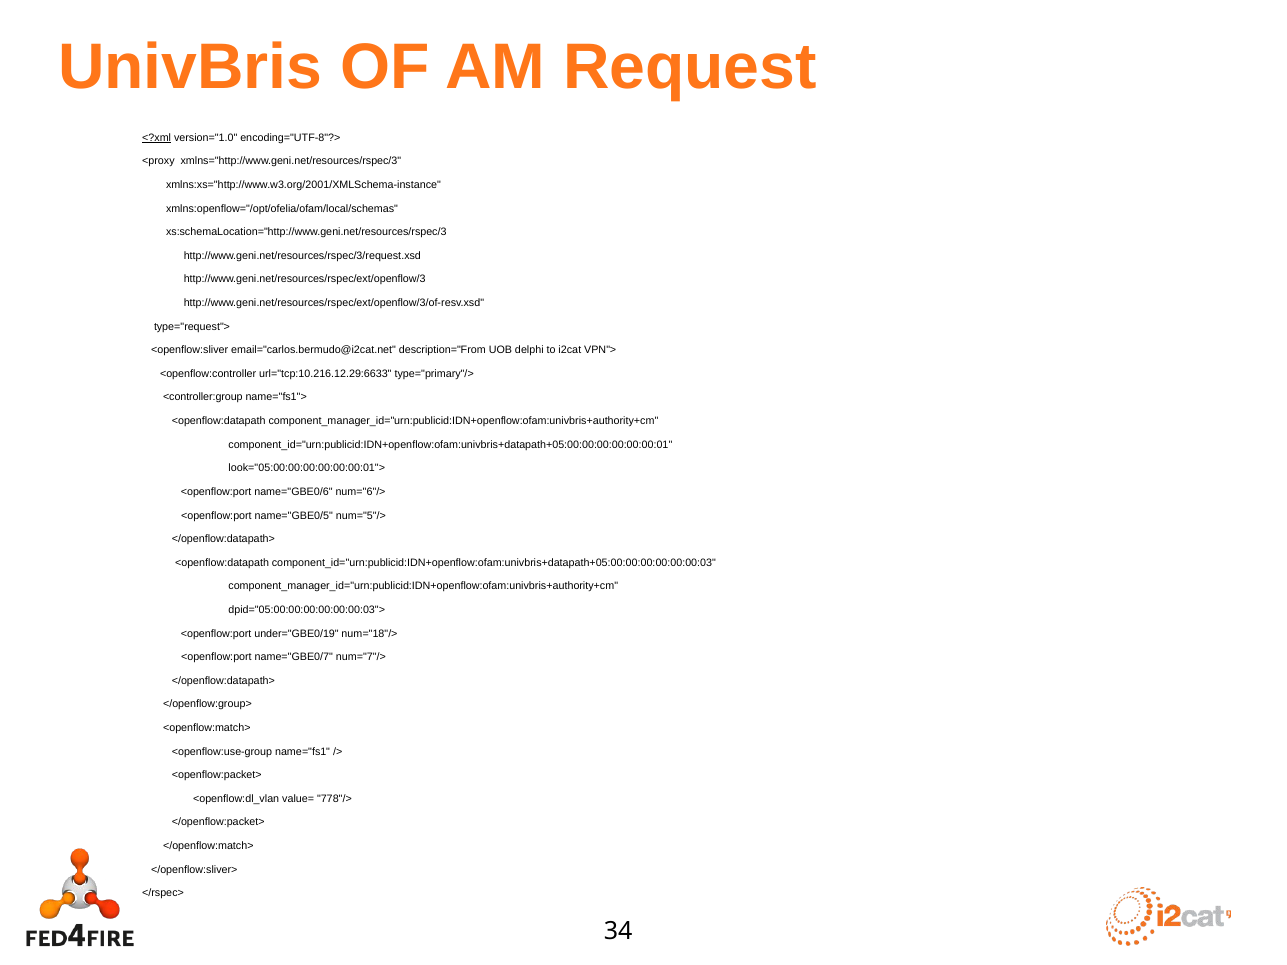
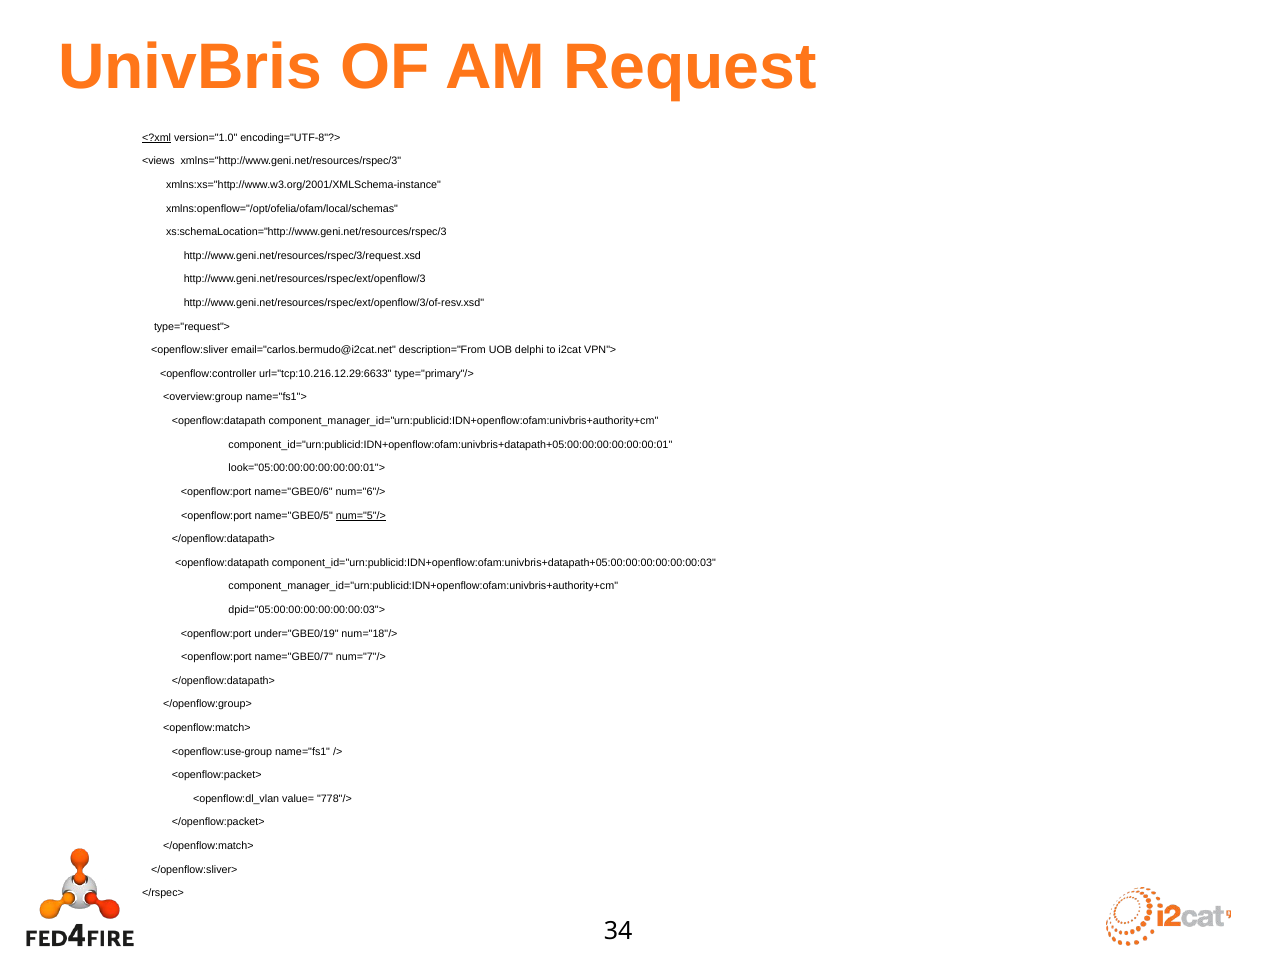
<proxy: <proxy -> <views (158, 161)
<controller:group: <controller:group -> <overview:group (203, 398)
num="5"/> underline: none -> present (361, 516)
